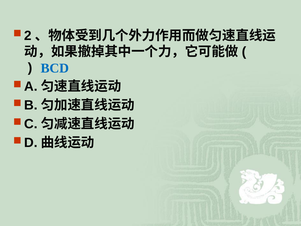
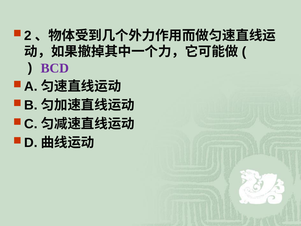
BCD colour: blue -> purple (55, 68)
